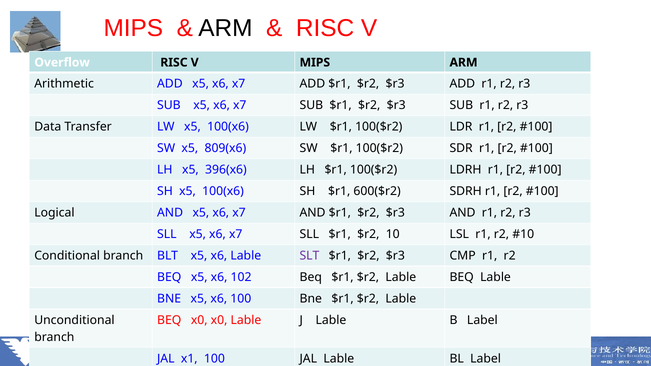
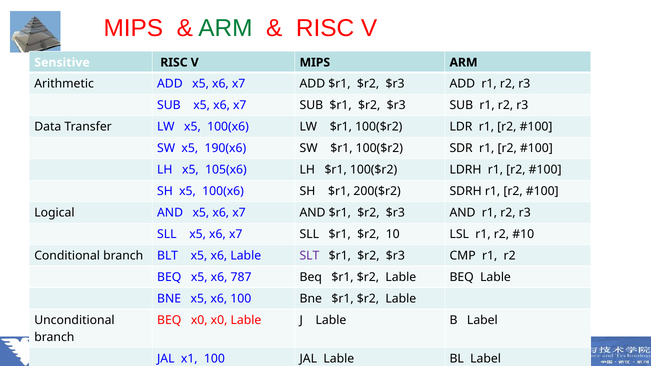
ARM colour: black -> green (225, 28)
Overflow: Overflow -> Sensitive (62, 63)
809(x6: 809(x6 -> 190(x6 (225, 149)
396(x6: 396(x6 -> 105(x6 (226, 170)
600($r2: 600($r2 -> 200($r2 (377, 192)
102: 102 -> 787 (241, 278)
